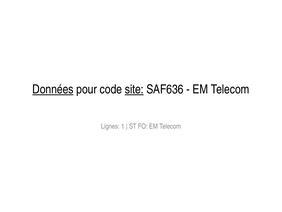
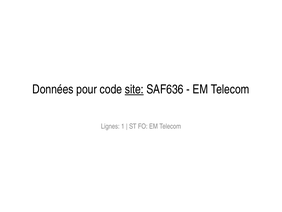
Données underline: present -> none (53, 89)
